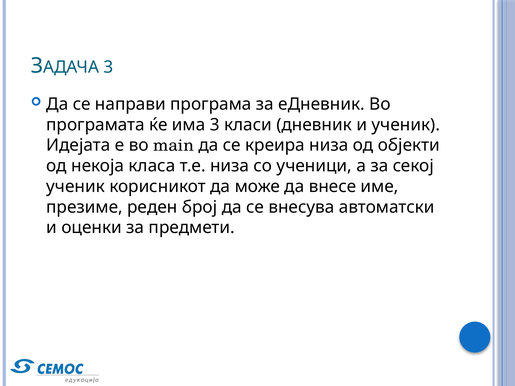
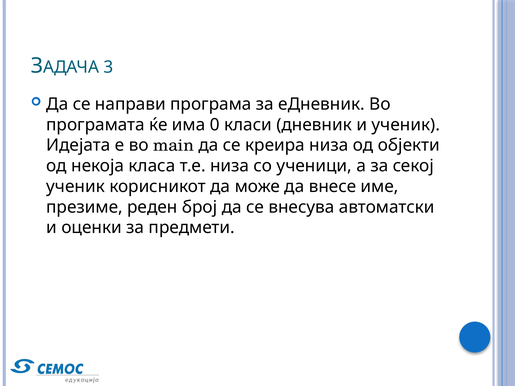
има 3: 3 -> 0 (215, 125)
